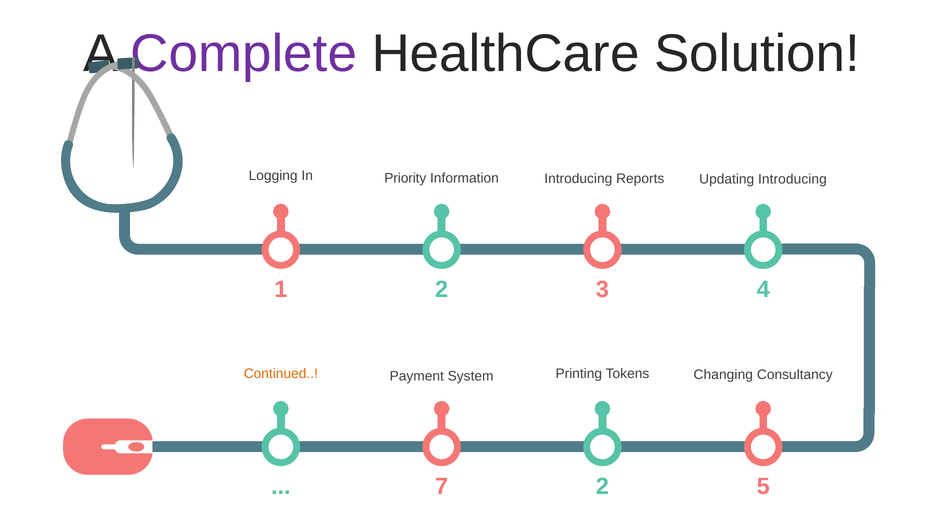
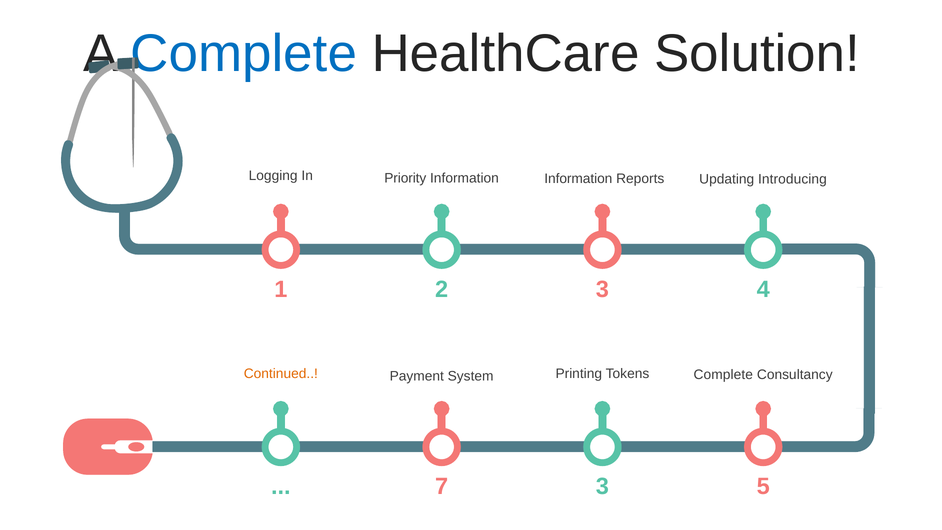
Complete colour: purple -> blue (244, 54)
Information Introducing: Introducing -> Information (578, 179)
Tokens Changing: Changing -> Complete (723, 375)
7 2: 2 -> 3 (602, 487)
